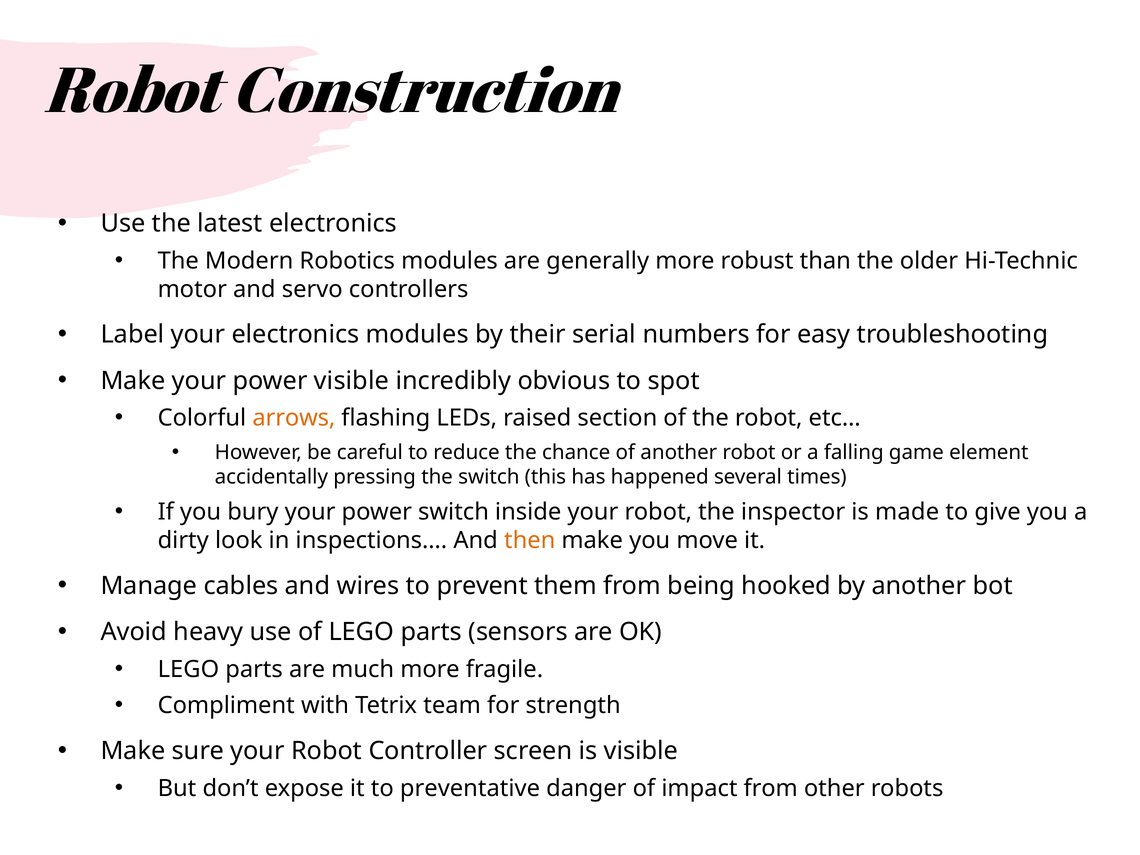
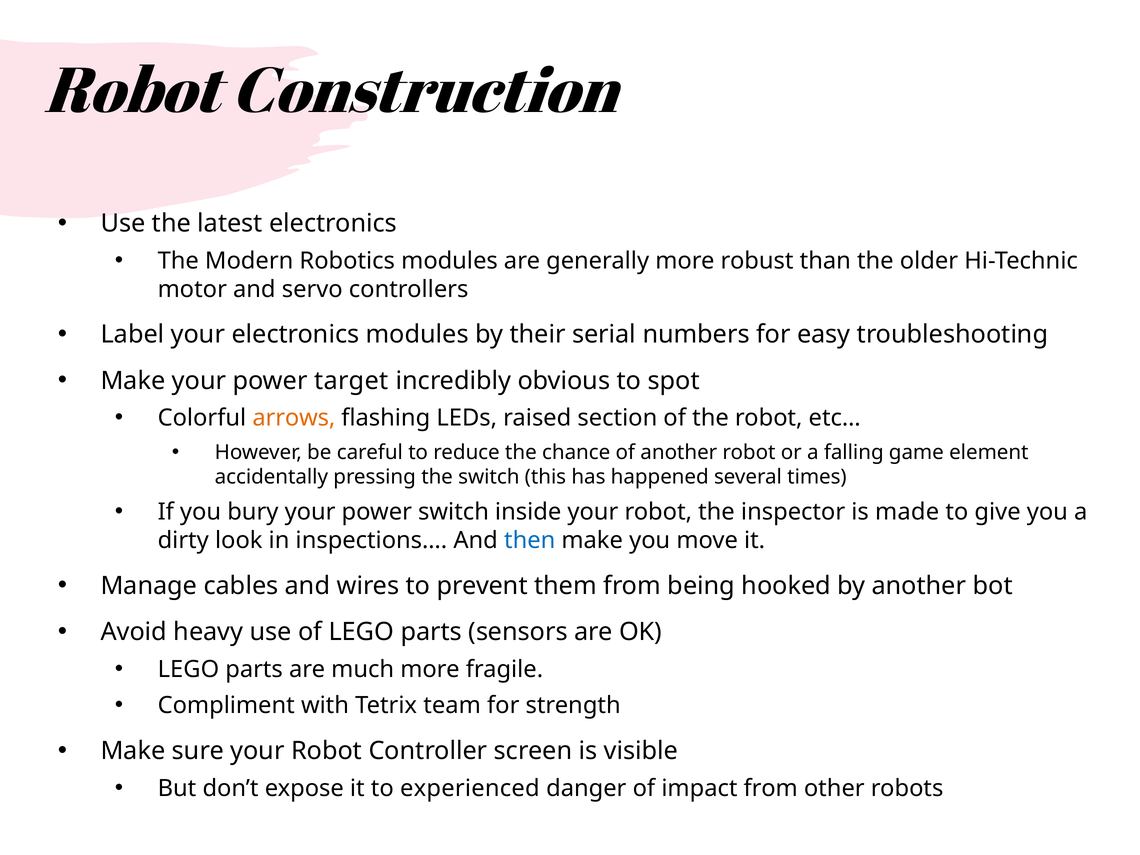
power visible: visible -> target (351, 381)
then colour: orange -> blue (530, 540)
preventative: preventative -> experienced (470, 788)
